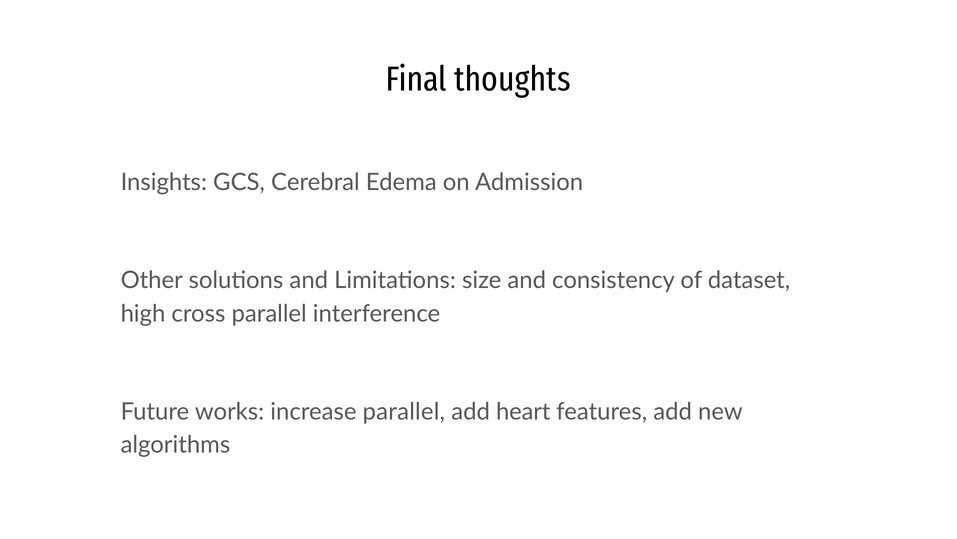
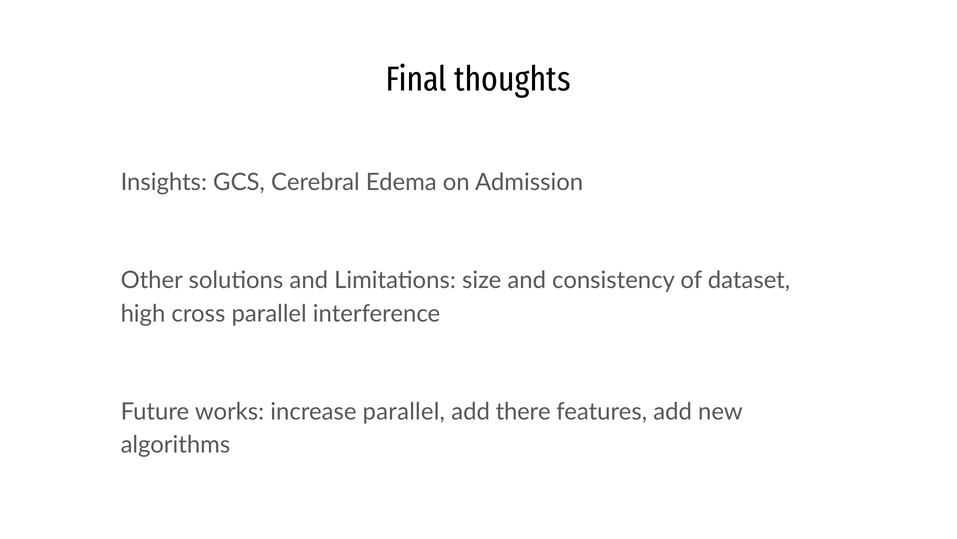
heart: heart -> there (523, 411)
